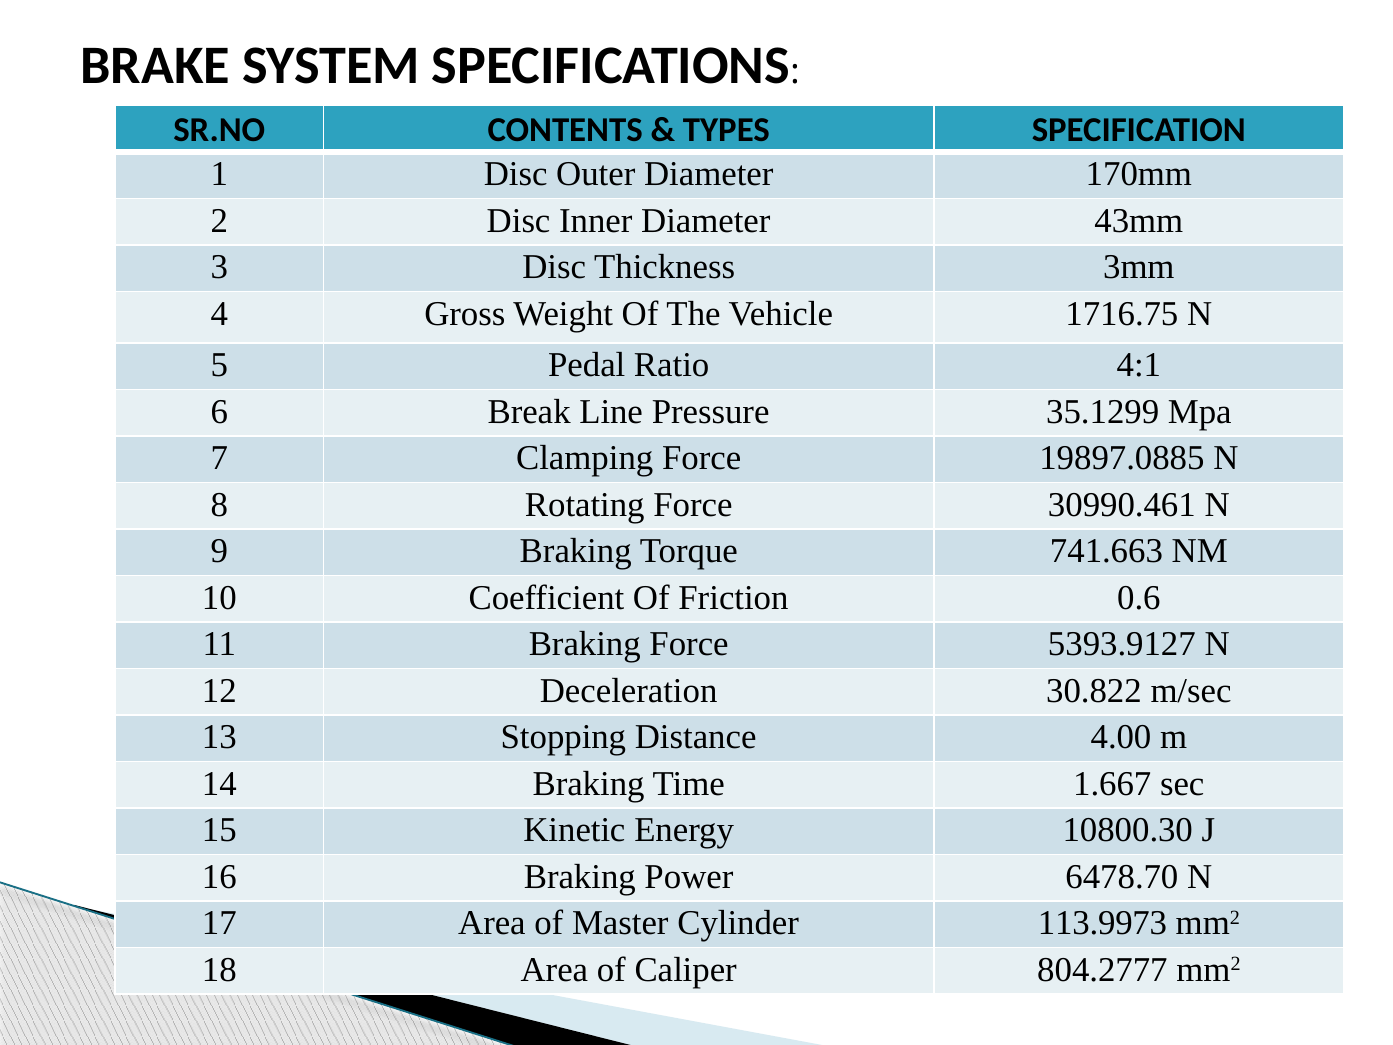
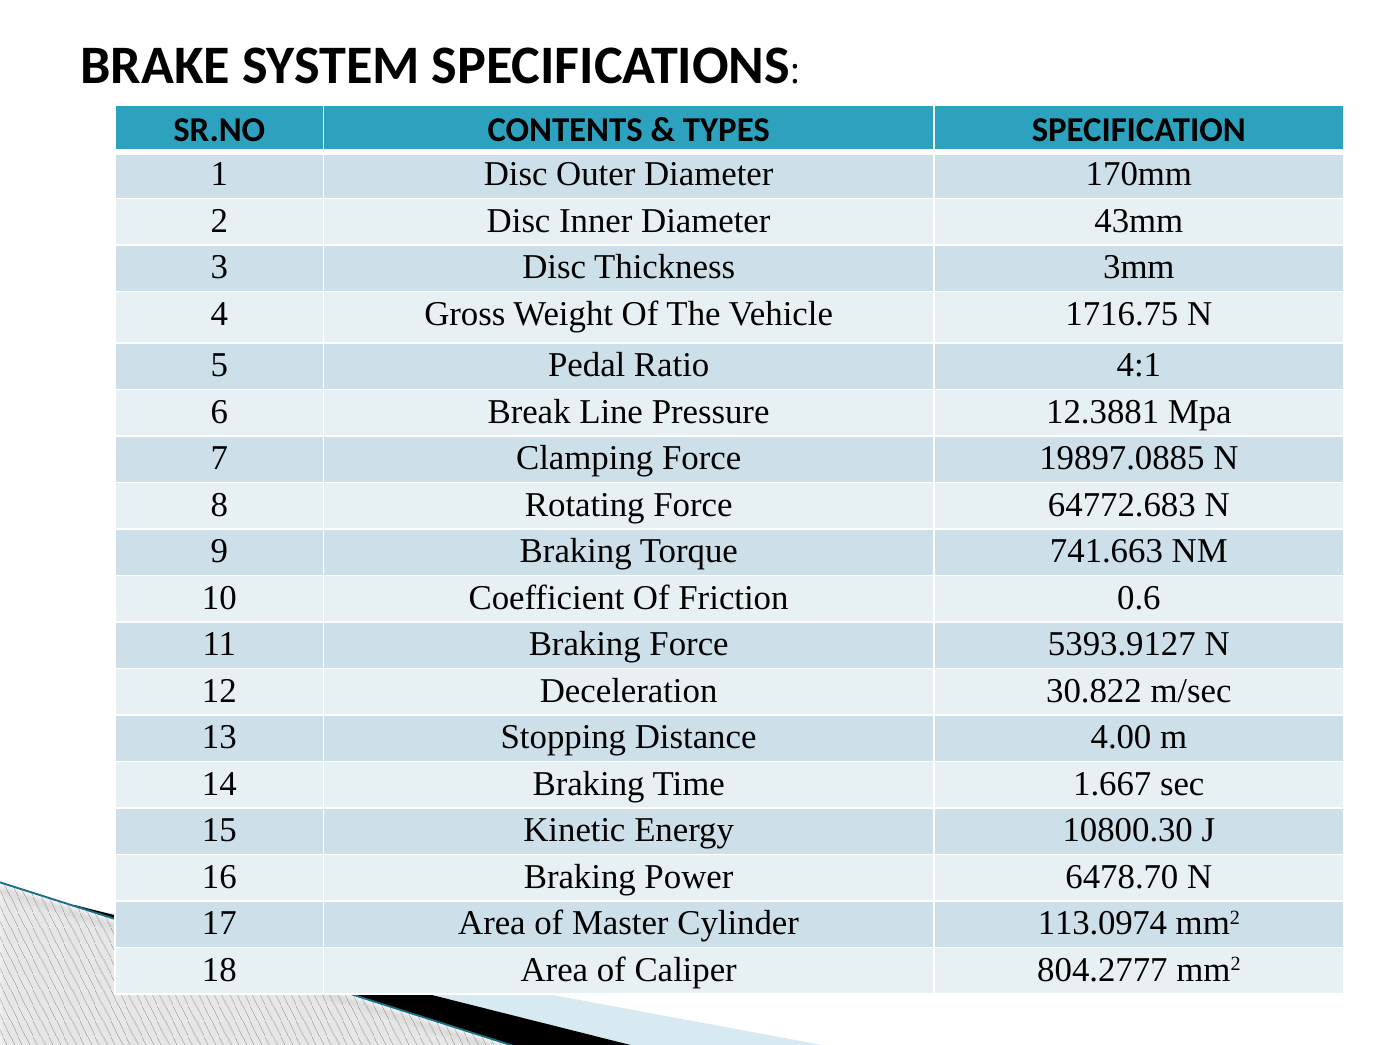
35.1299: 35.1299 -> 12.3881 (1103, 412)
30990.461: 30990.461 -> 64772.683 (1122, 505)
113.9973: 113.9973 -> 113.0974 (1102, 923)
